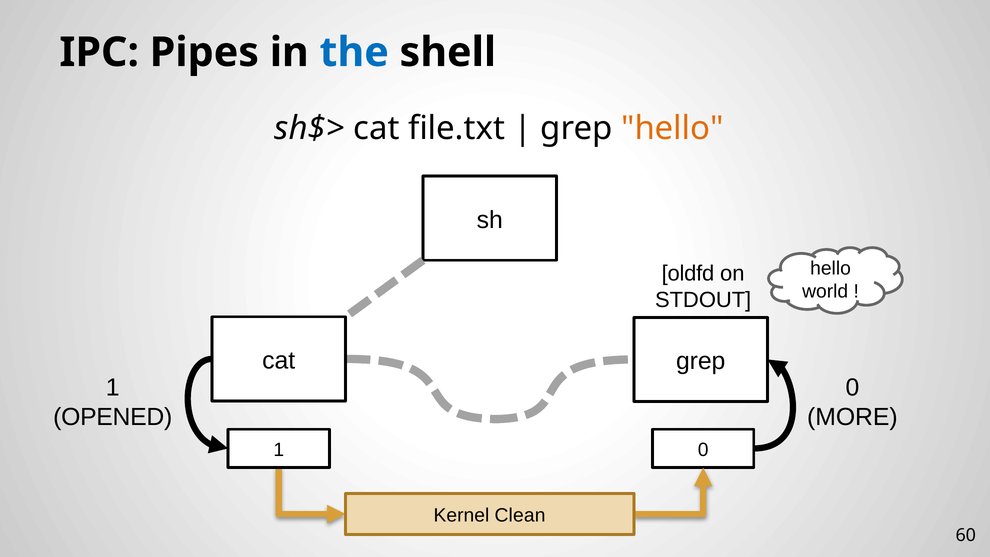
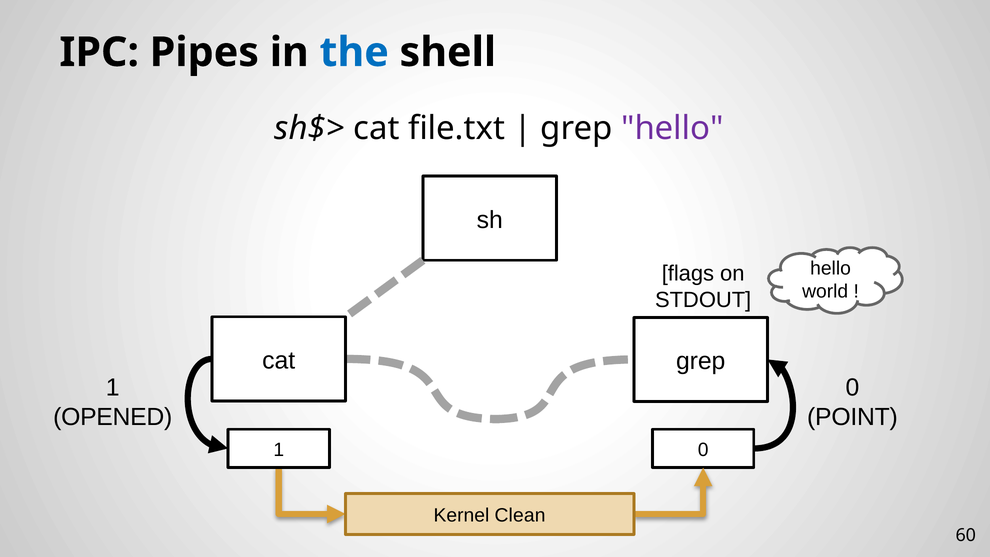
hello colour: orange -> purple (672, 128)
oldfd: oldfd -> flags (688, 274)
MORE: MORE -> POINT (852, 417)
